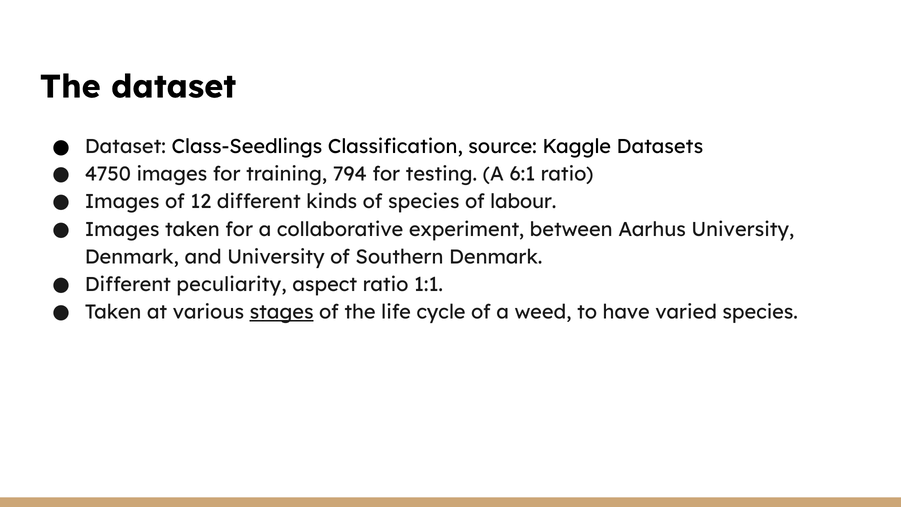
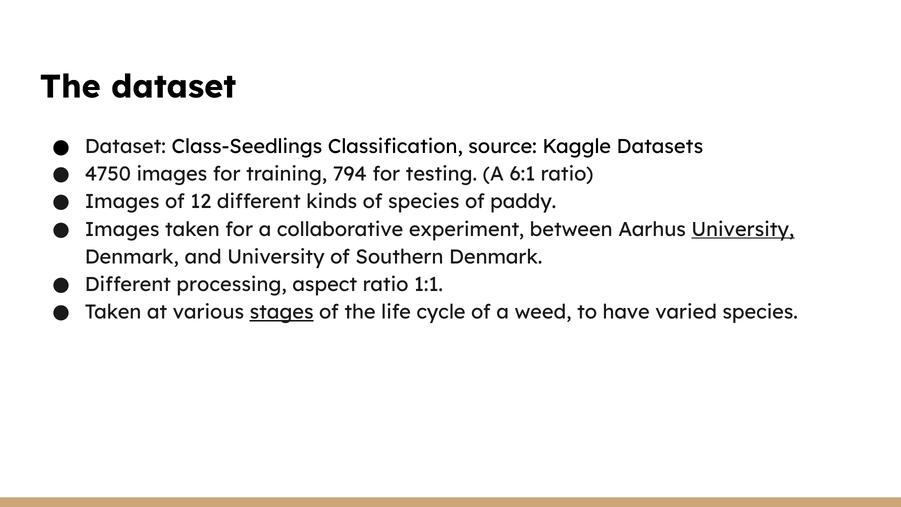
labour: labour -> paddy (523, 202)
University underline: none -> present (743, 229)
peculiarity: peculiarity -> processing (232, 284)
